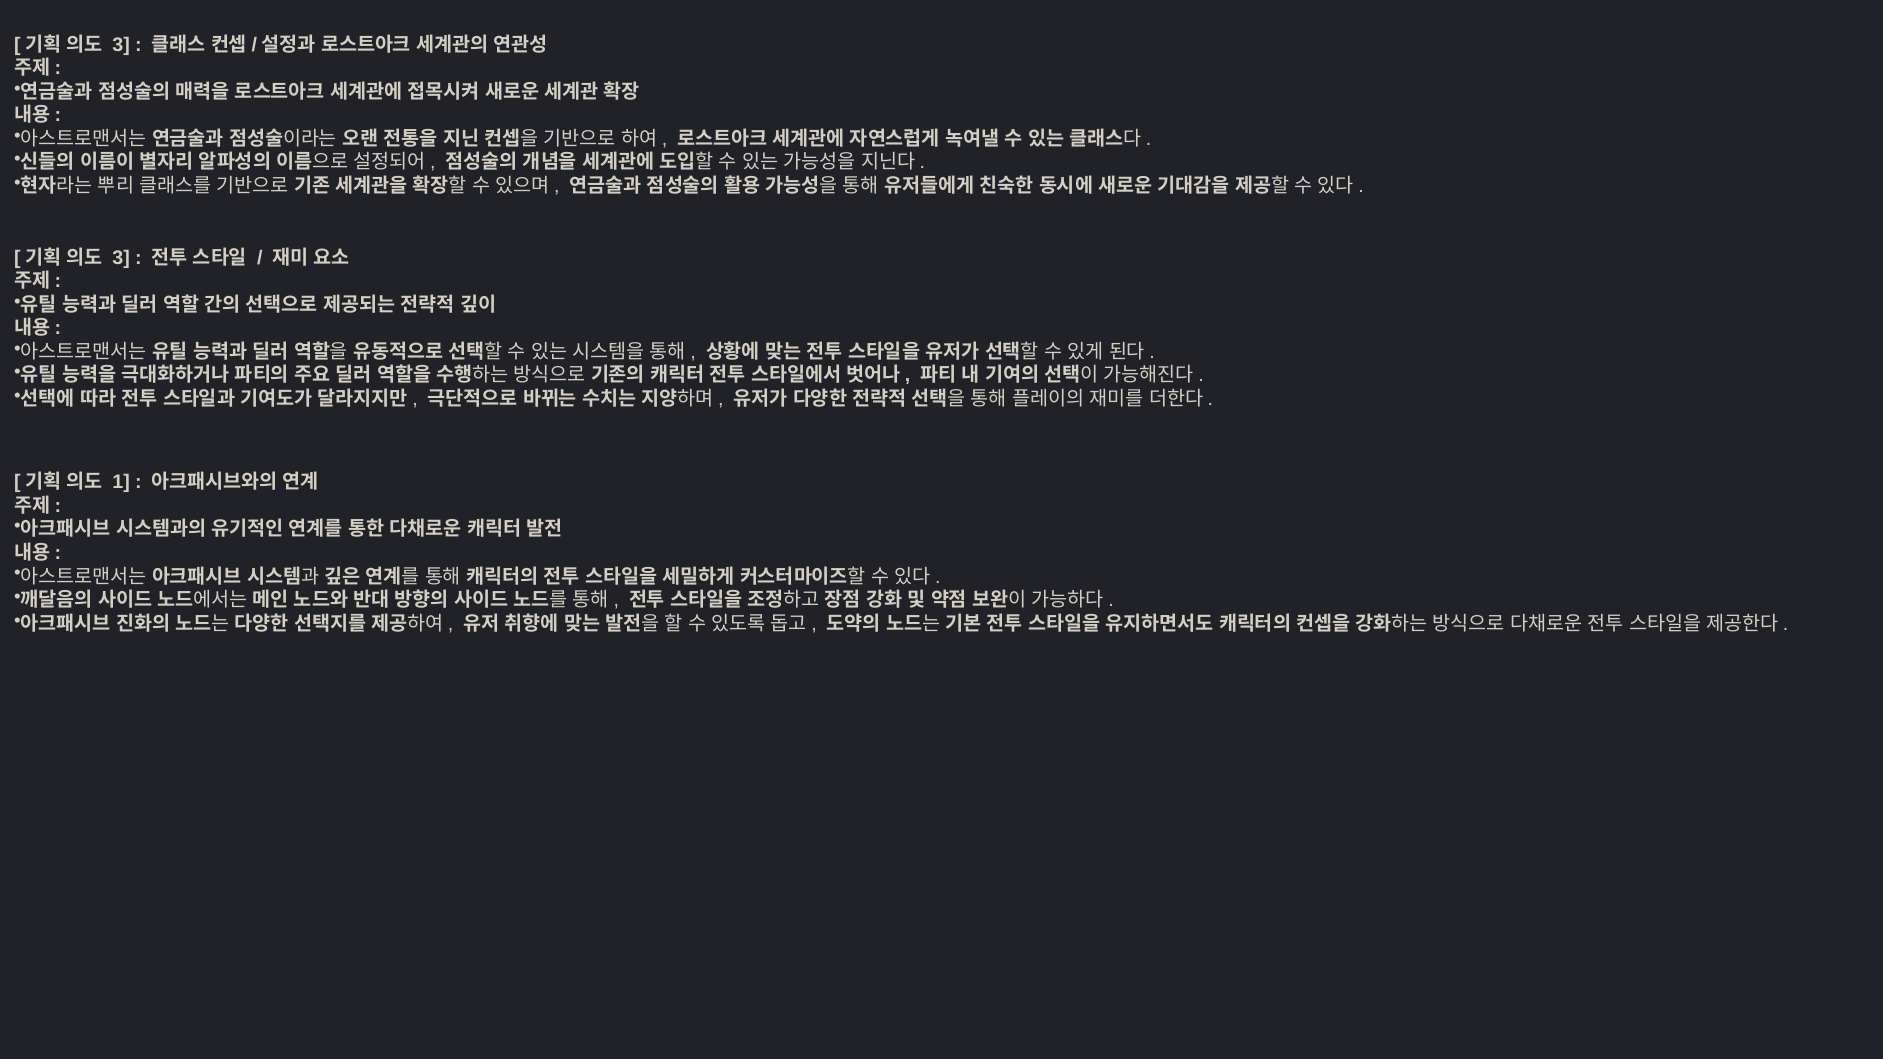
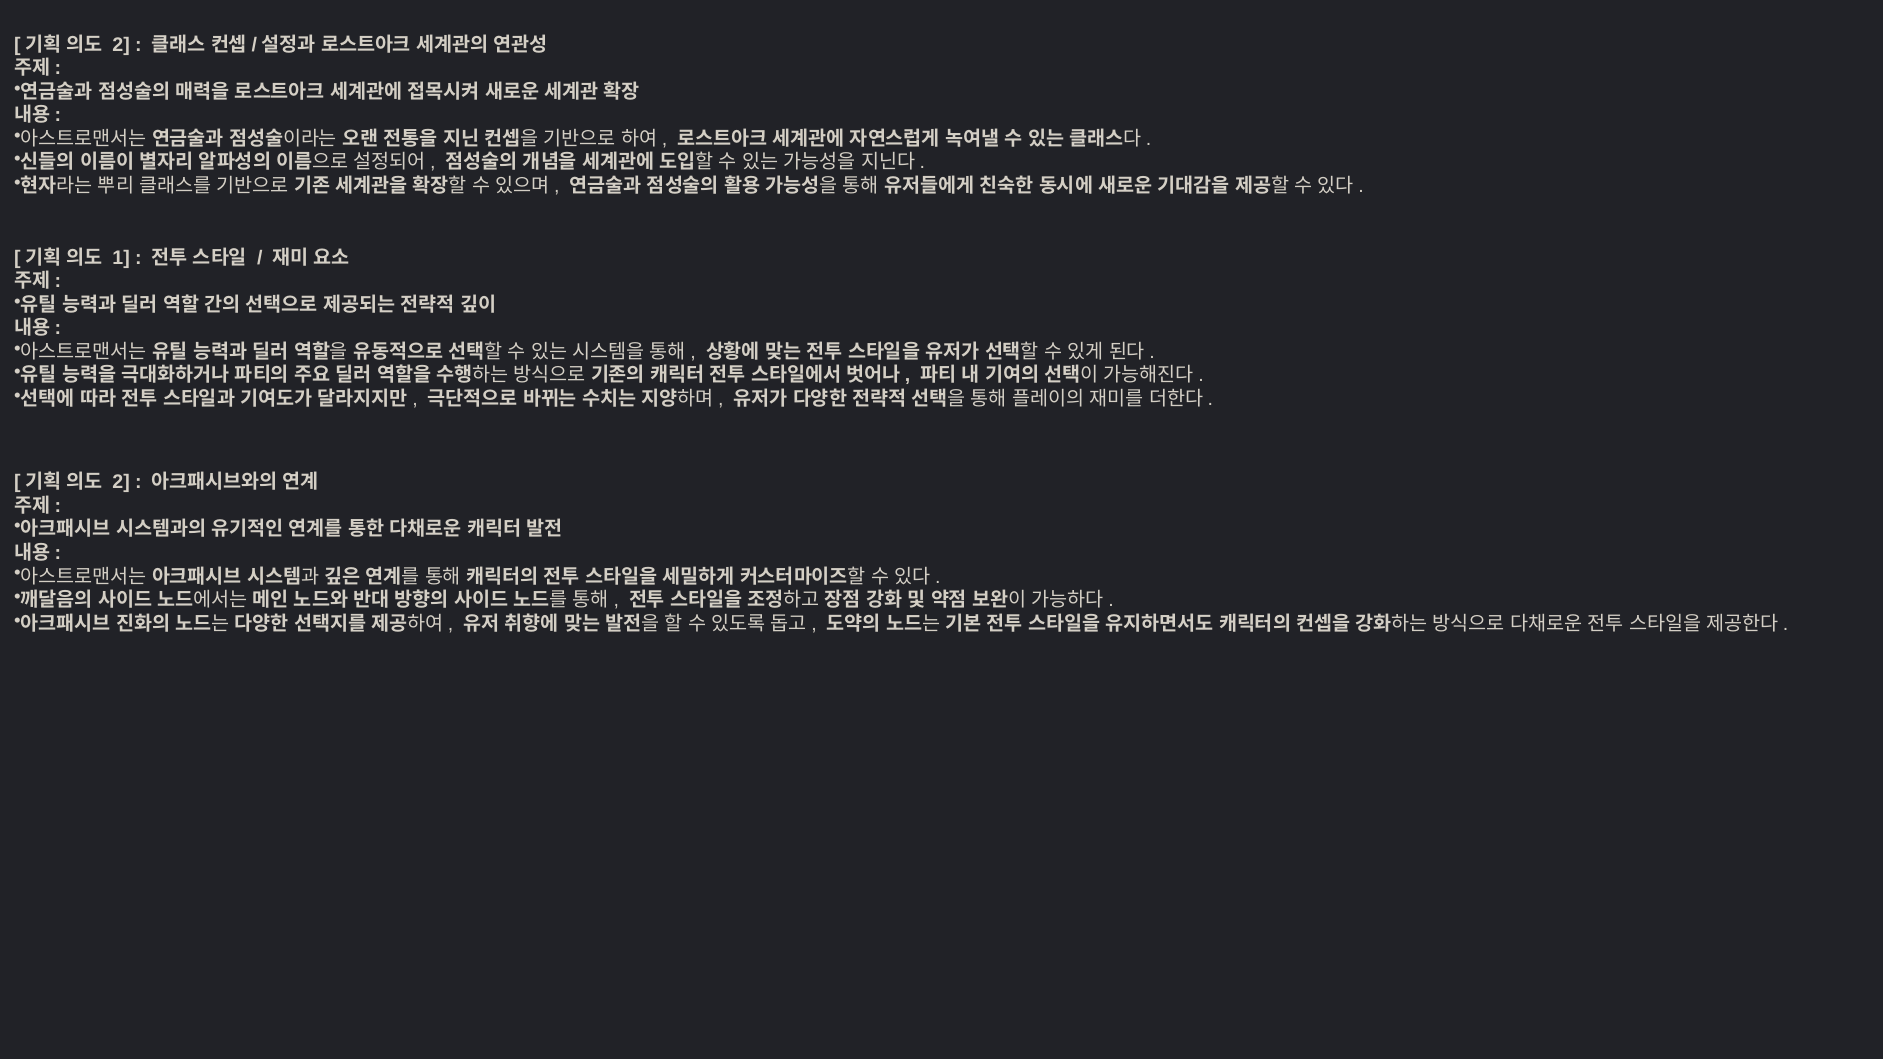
3: 3 -> 2 (121, 45)
3: 3 -> 1 (121, 258)
1: 1 -> 2 (121, 482)
